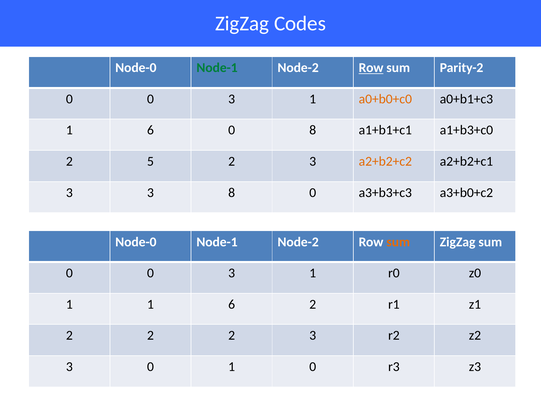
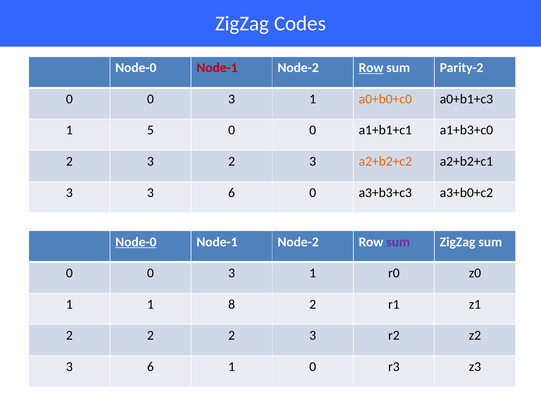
Node-1 colour: green -> red (217, 68)
6: 6 -> 5 (150, 130)
8: 8 -> 0 (313, 130)
5: 5 -> 3 (150, 162)
3 3 8: 8 -> 6 (232, 193)
Node-0 underline: none -> present (136, 242)
sum colour: orange -> purple (398, 242)
1 1 6: 6 -> 8 (232, 305)
0: 0 -> 6 (150, 367)
